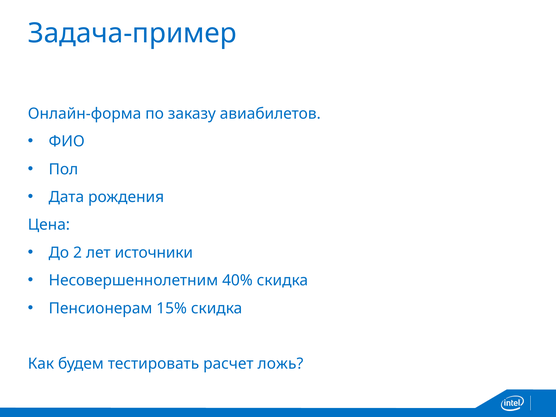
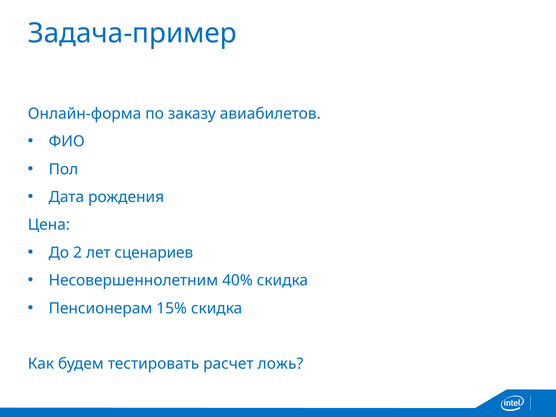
источники: источники -> сценариев (154, 253)
